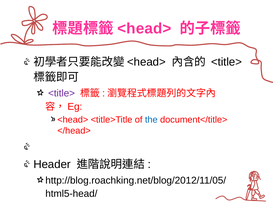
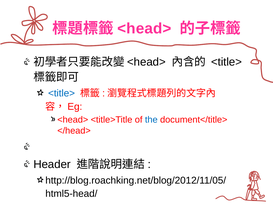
<title> colour: purple -> blue (62, 93)
